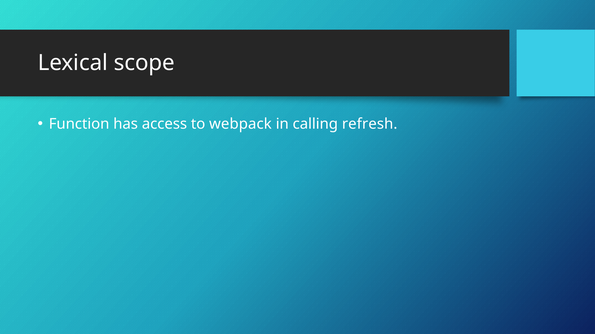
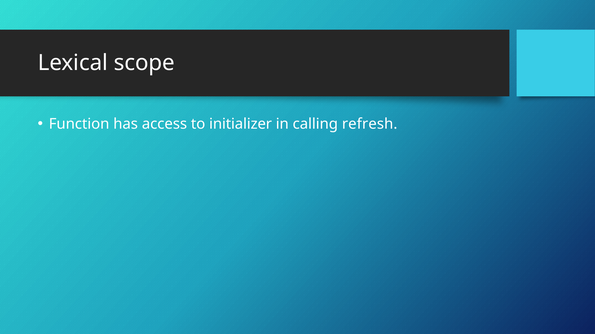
webpack: webpack -> initializer (241, 124)
